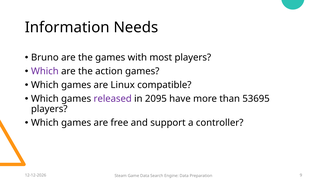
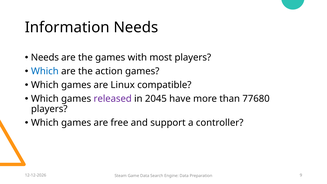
Bruno: Bruno -> Needs (45, 58)
Which colour: purple -> blue (45, 71)
2095: 2095 -> 2045 (156, 99)
53695: 53695 -> 77680 (256, 99)
